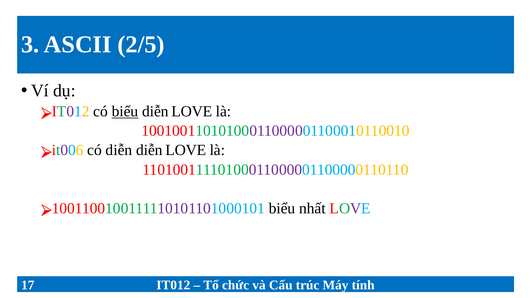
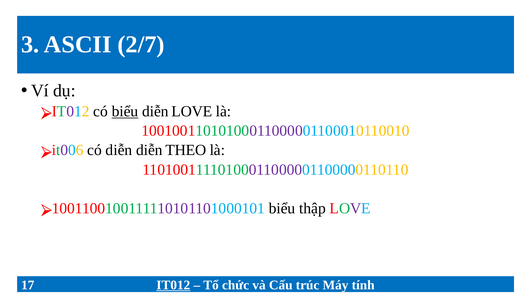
2/5: 2/5 -> 2/7 (141, 45)
LOVE: LOVE -> THEO (186, 150)
nhất: nhất -> thập (312, 209)
IT012 underline: none -> present (173, 285)
